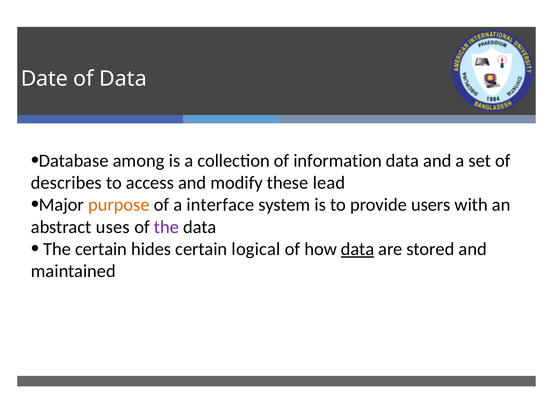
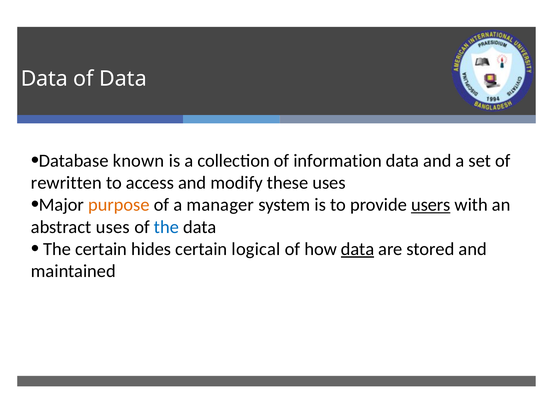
Date: Date -> Data (44, 79)
among: among -> known (139, 161)
describes: describes -> rewritten (66, 183)
these lead: lead -> uses (329, 183)
interface: interface -> manager (220, 205)
users underline: none -> present (431, 205)
the colour: purple -> blue (166, 227)
